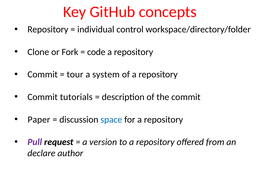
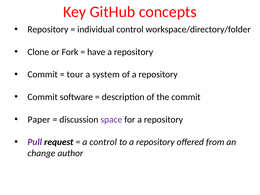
code: code -> have (96, 52)
tutorials: tutorials -> software (76, 97)
space colour: blue -> purple (111, 120)
a version: version -> control (103, 142)
declare: declare -> change (41, 153)
